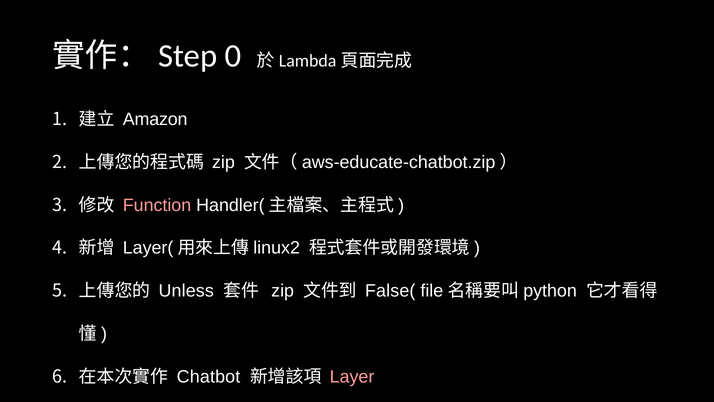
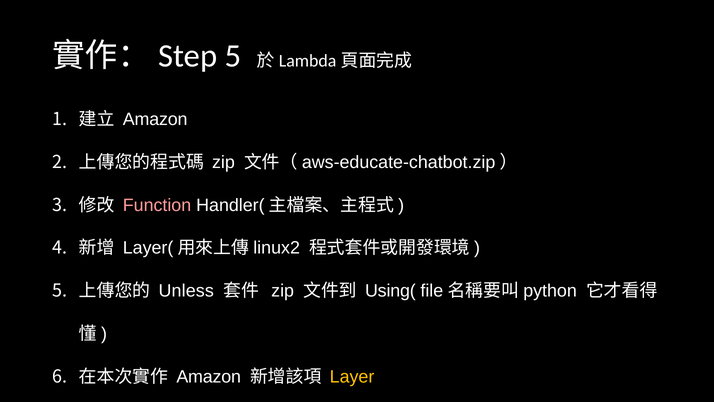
0: 0 -> 5 (233, 56)
False(: False( -> Using( (390, 291)
Chatbot: Chatbot -> Amazon (209, 376)
Layer colour: pink -> yellow (352, 376)
